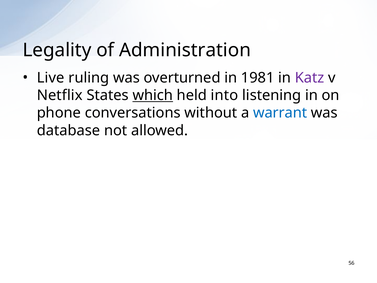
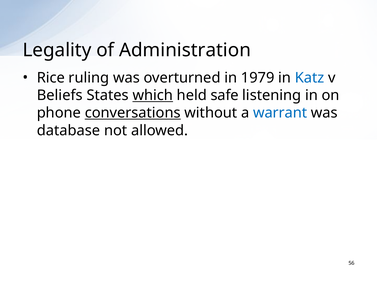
Live: Live -> Rice (51, 78)
1981: 1981 -> 1979 (258, 78)
Katz colour: purple -> blue (310, 78)
Netflix: Netflix -> Beliefs (60, 95)
into: into -> safe (225, 95)
conversations underline: none -> present (133, 113)
